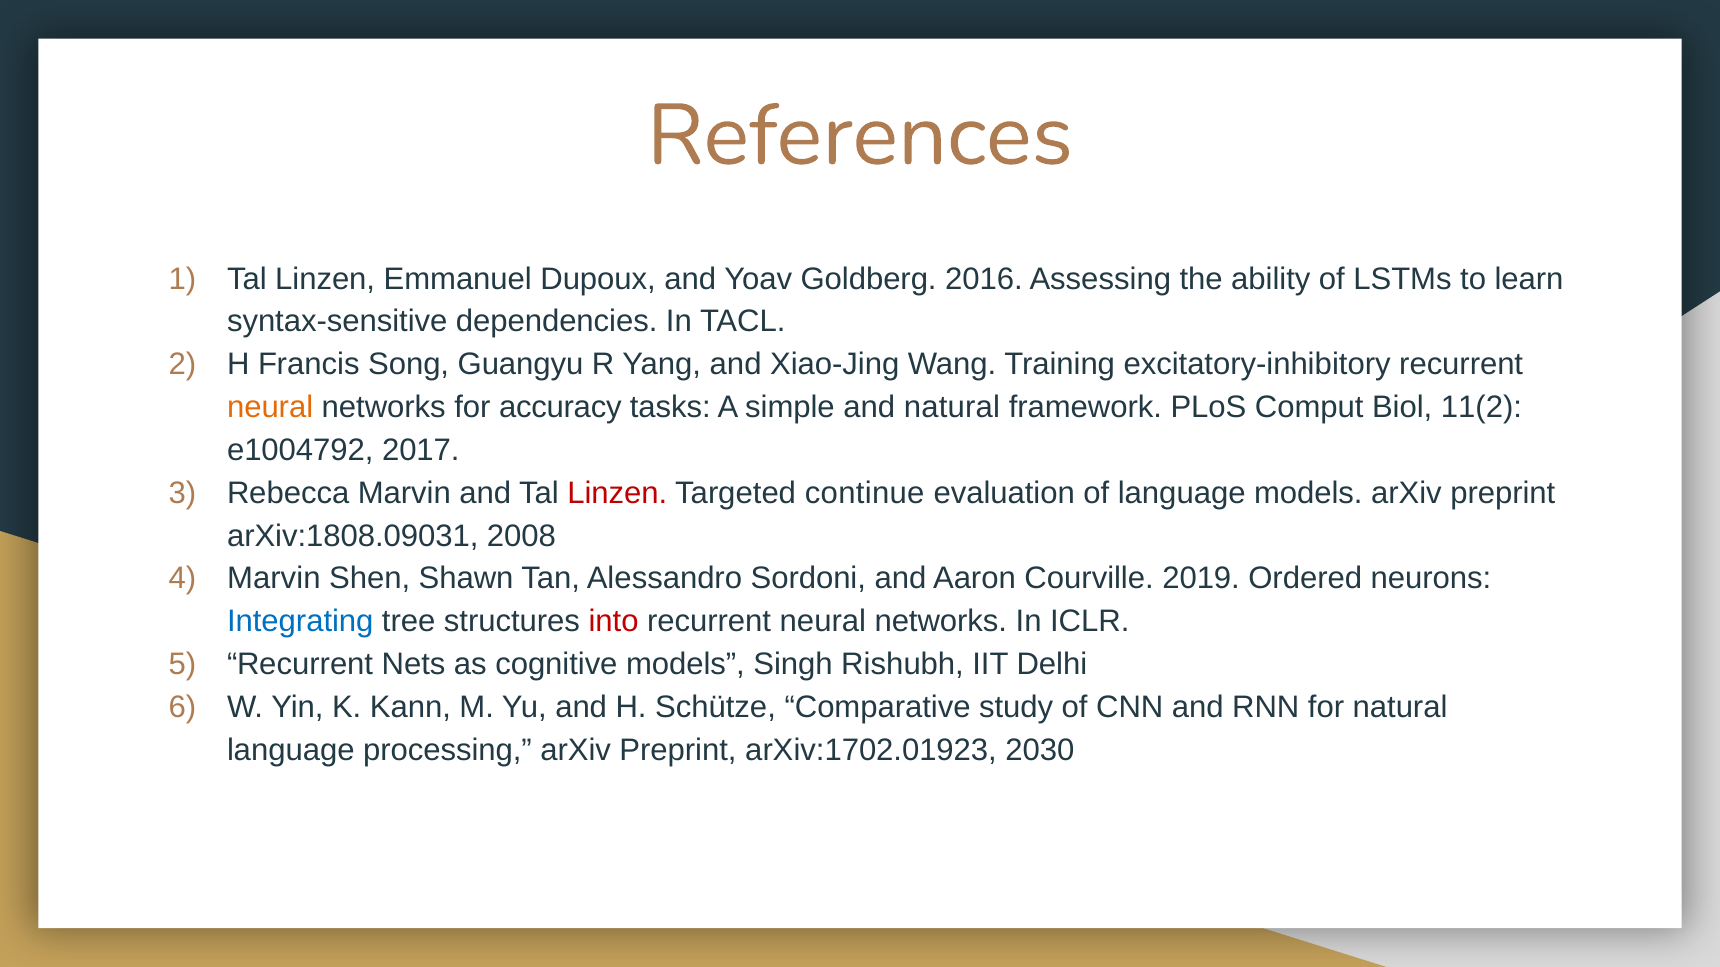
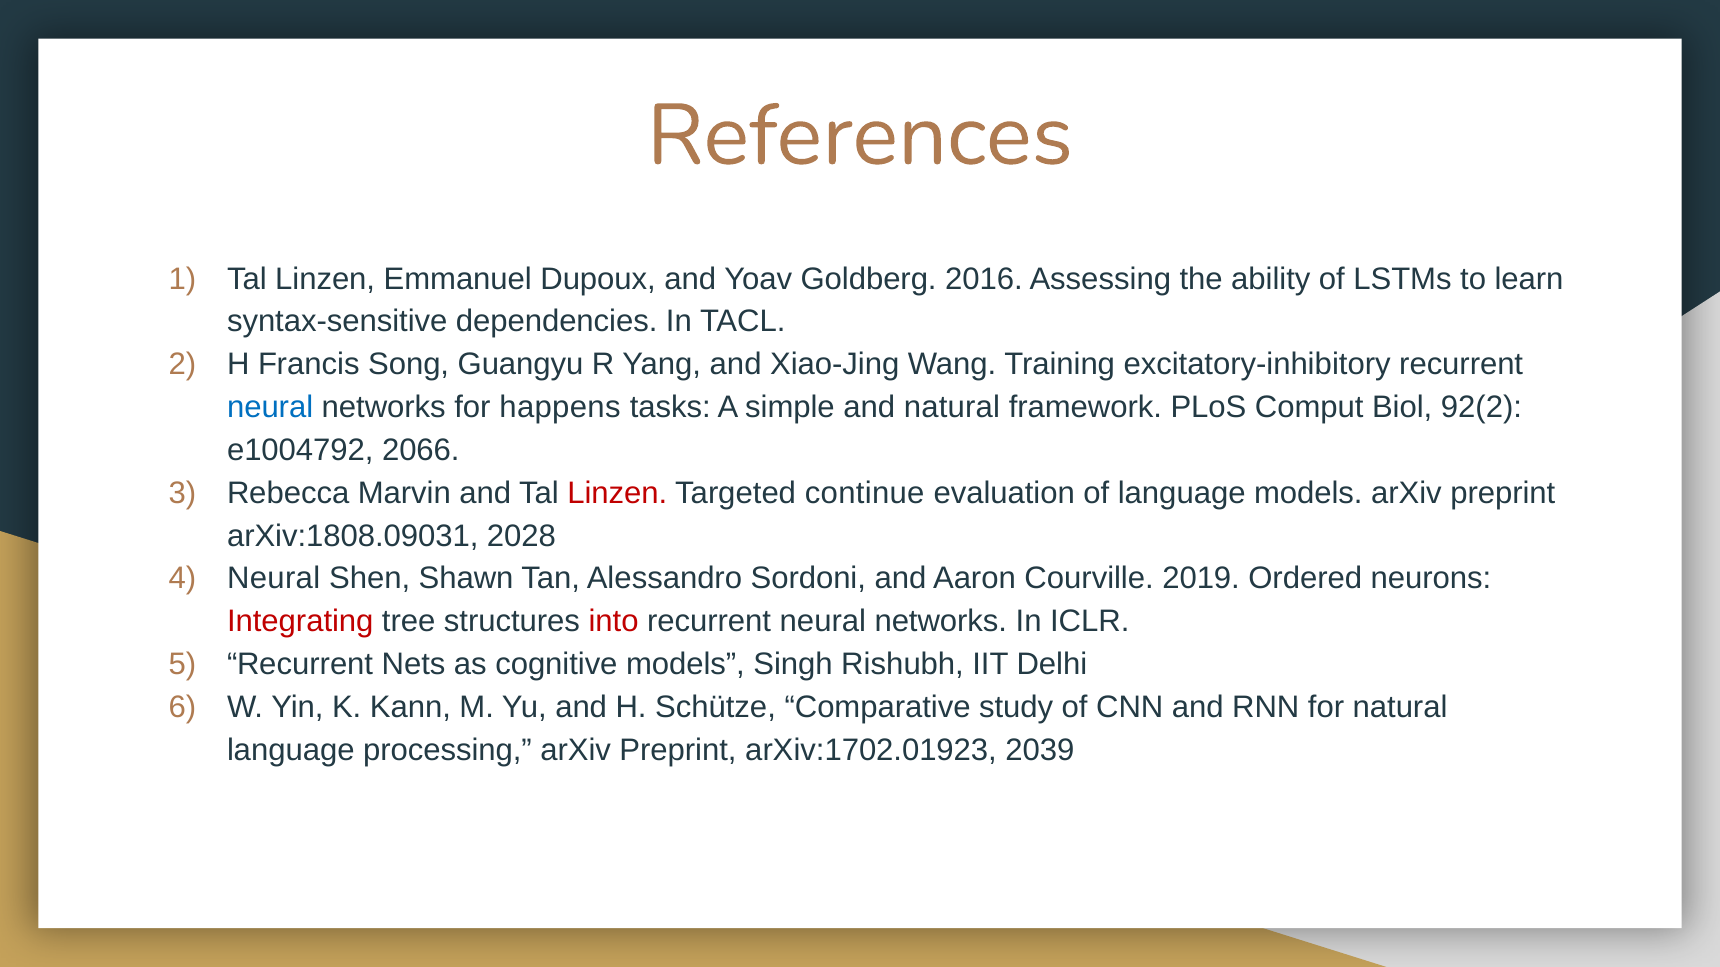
neural colour: orange -> blue (270, 408)
accuracy: accuracy -> happens (560, 408)
11(2: 11(2 -> 92(2 (1481, 408)
2017: 2017 -> 2066 (421, 450)
2008: 2008 -> 2028 (521, 536)
Marvin: Marvin -> Neural (274, 579)
Integrating colour: blue -> red (300, 622)
2030: 2030 -> 2039 (1040, 750)
